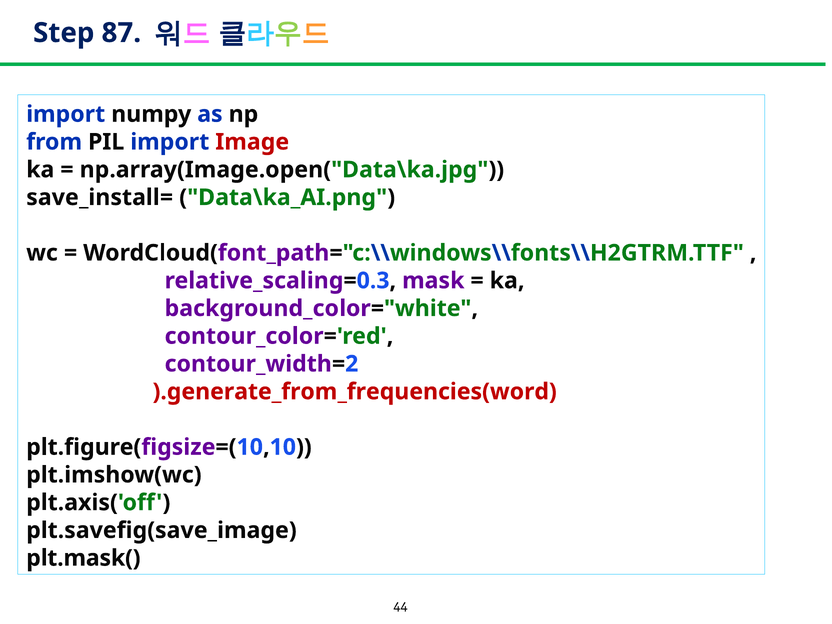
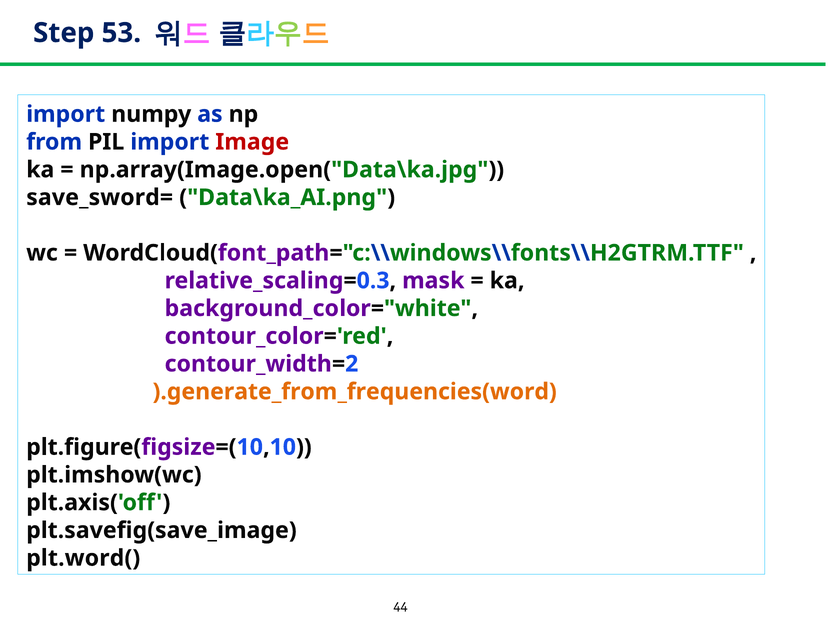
87: 87 -> 53 (121, 33)
save_install=: save_install= -> save_sword= (100, 197)
).generate_from_frequencies(word colour: red -> orange (355, 392)
plt.mask(: plt.mask( -> plt.word( (83, 558)
